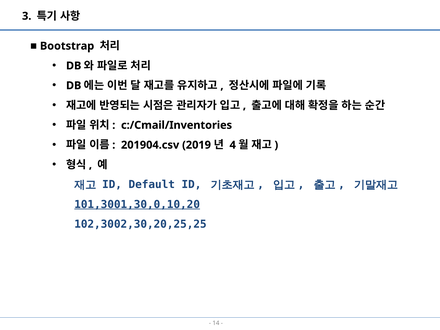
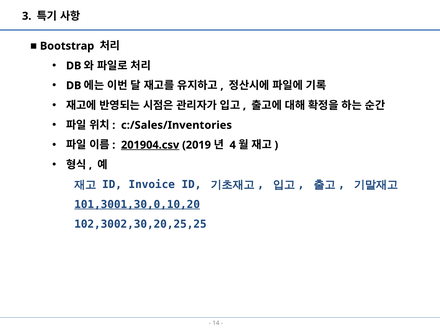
c:/Cmail/Inventories: c:/Cmail/Inventories -> c:/Sales/Inventories (176, 125)
201904.csv underline: none -> present (150, 145)
Default: Default -> Invoice (152, 185)
